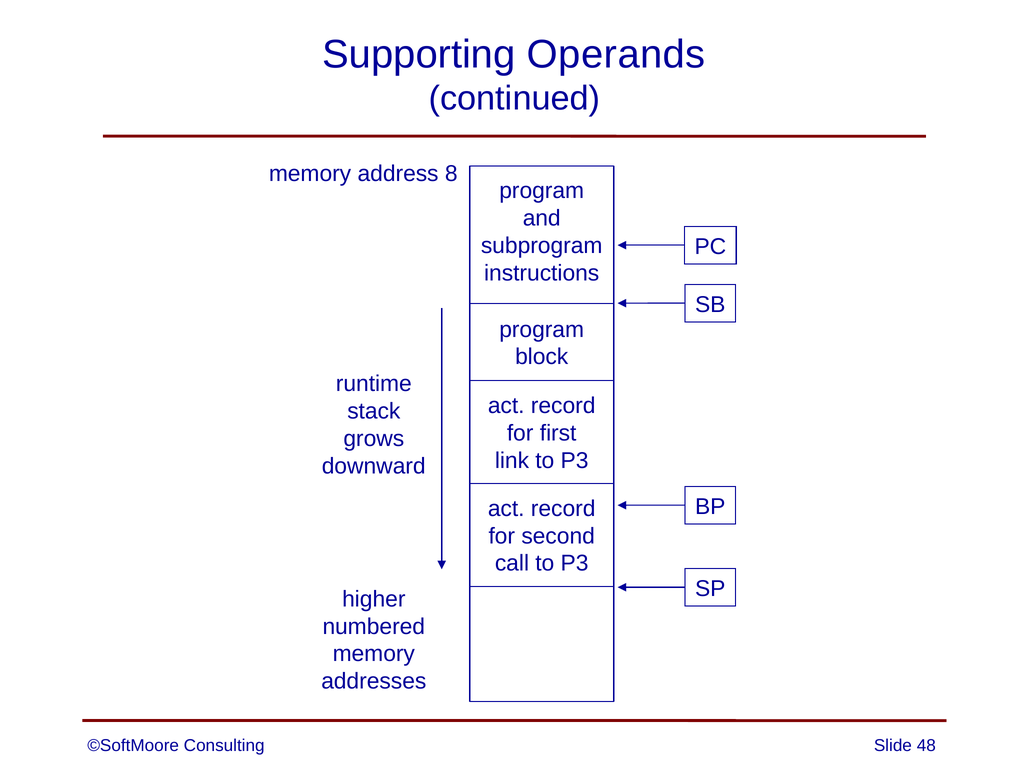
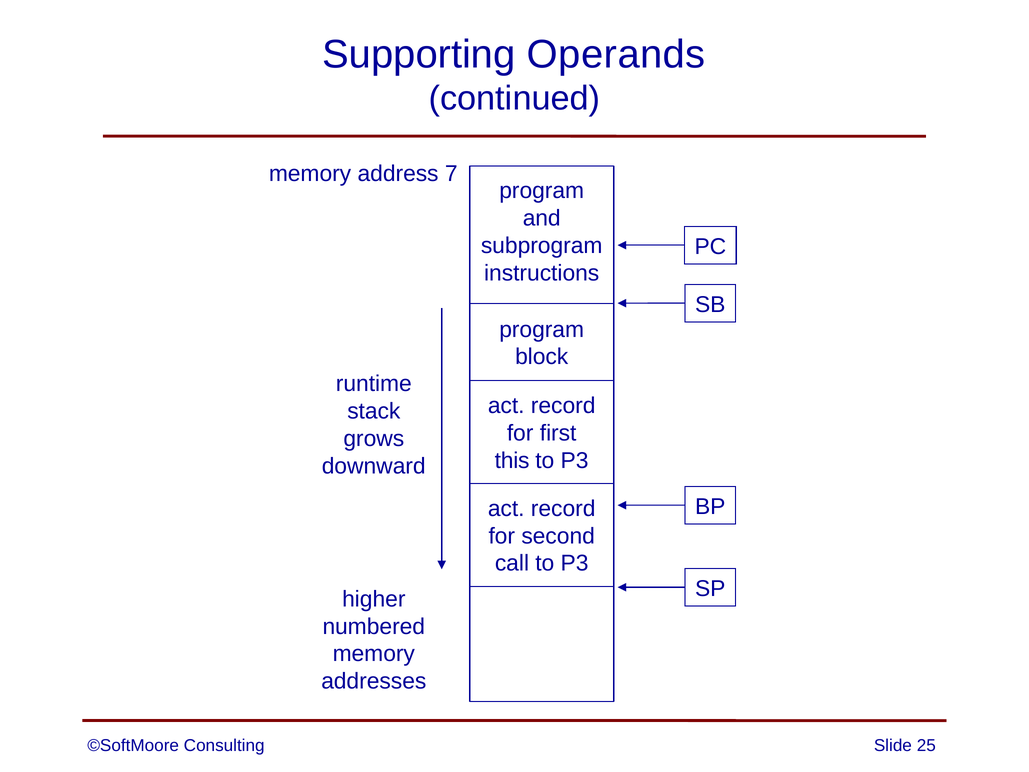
8: 8 -> 7 (451, 174)
link: link -> this (512, 460)
48: 48 -> 25 (926, 746)
